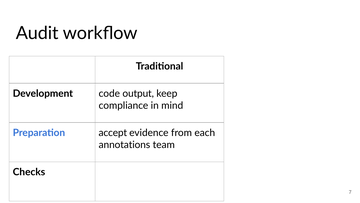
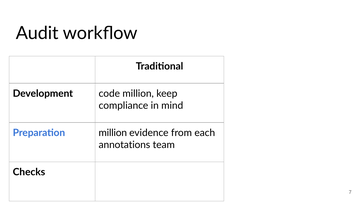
code output: output -> million (138, 93)
Preparation accept: accept -> million (113, 132)
